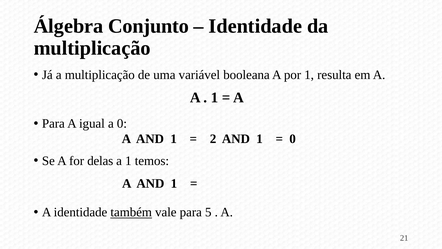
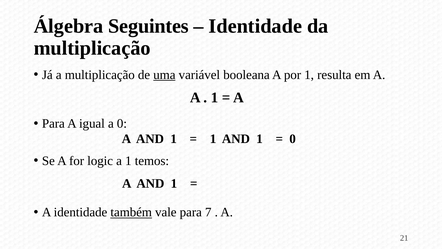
Conjunto: Conjunto -> Seguintes (148, 26)
uma underline: none -> present (164, 75)
2: 2 -> 1 (213, 139)
delas: delas -> logic (100, 161)
5: 5 -> 7 (208, 212)
